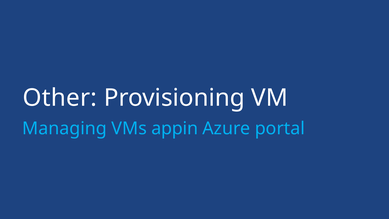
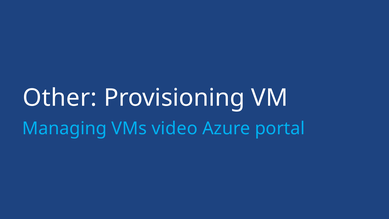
appin: appin -> video (175, 128)
